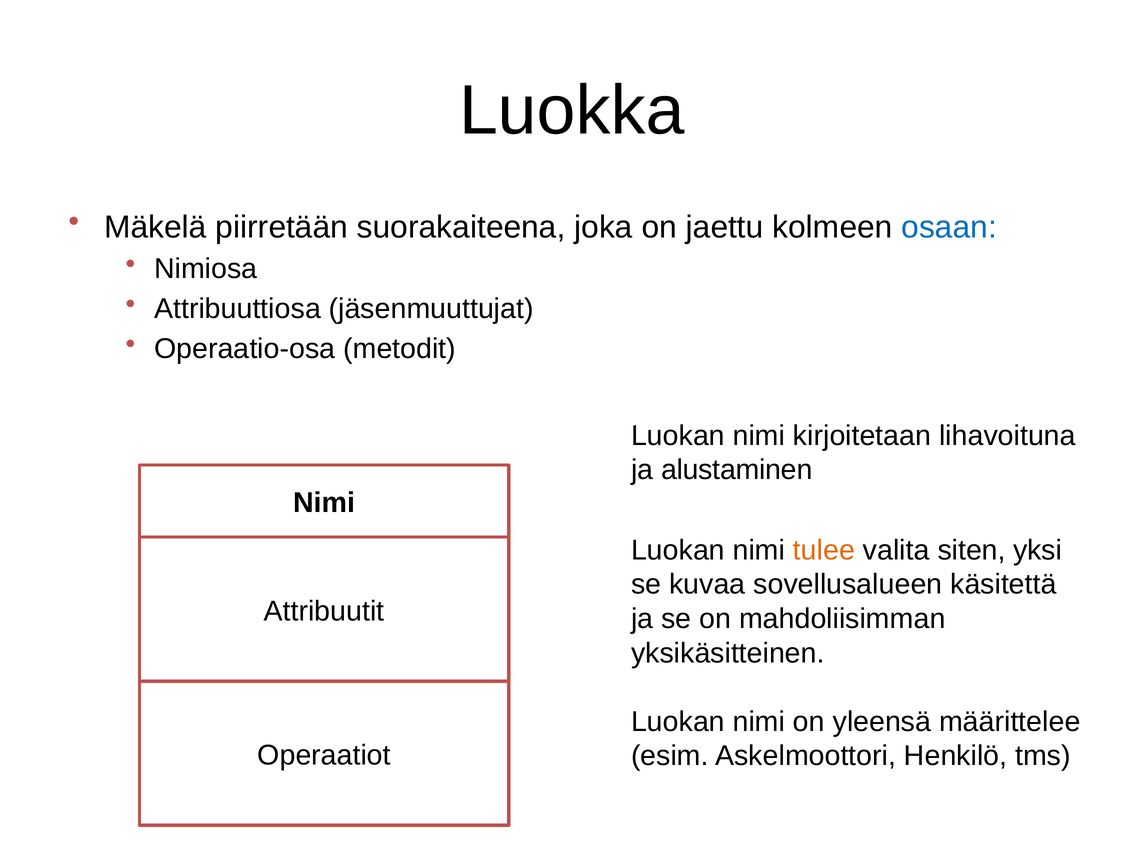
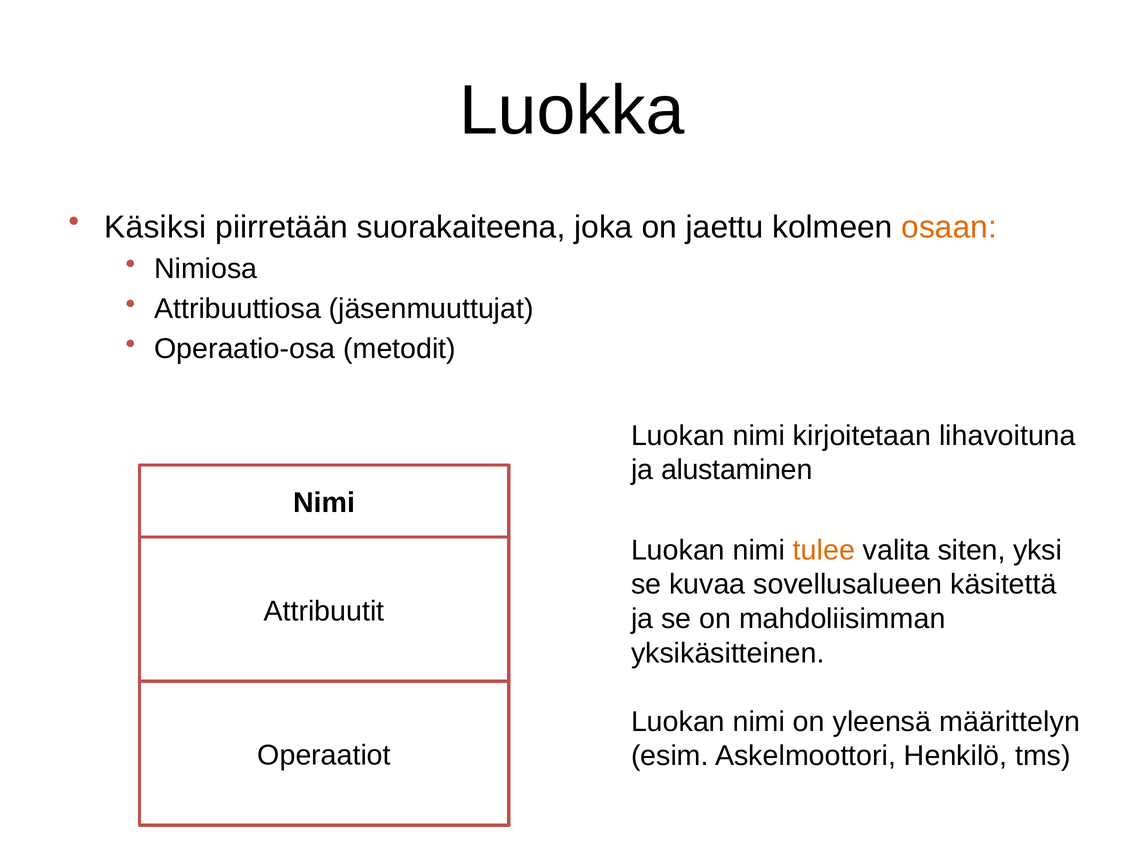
Mäkelä: Mäkelä -> Käsiksi (155, 227)
osaan colour: blue -> orange (949, 227)
määrittelee: määrittelee -> määrittelyn (1010, 722)
